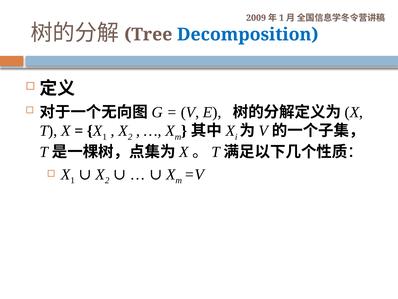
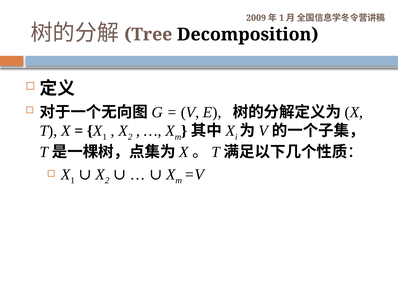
Decomposition colour: blue -> black (248, 34)
